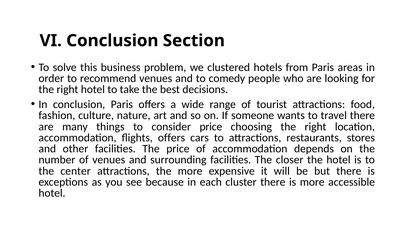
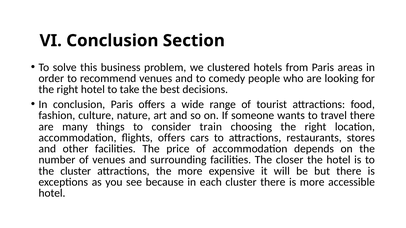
consider price: price -> train (211, 127)
the center: center -> cluster (76, 171)
